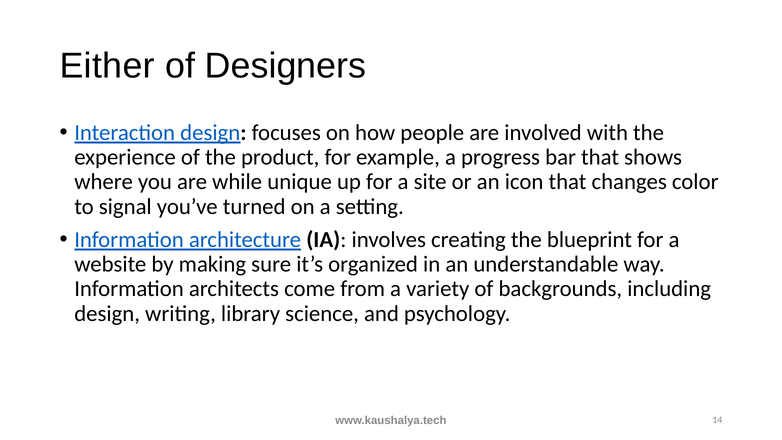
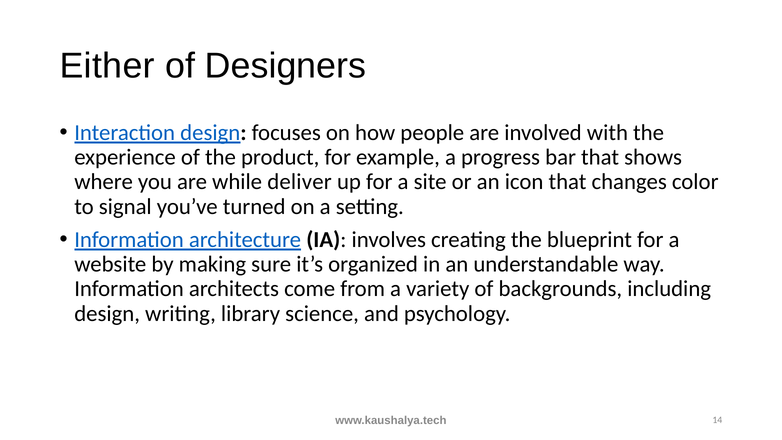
unique: unique -> deliver (299, 182)
